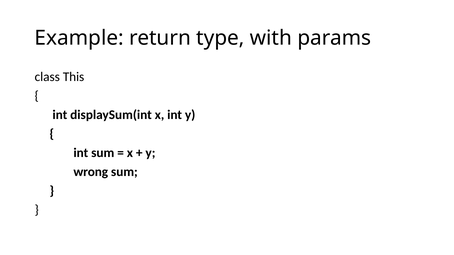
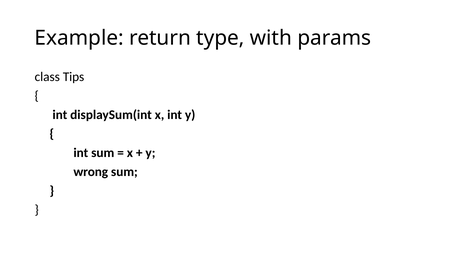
This: This -> Tips (74, 77)
